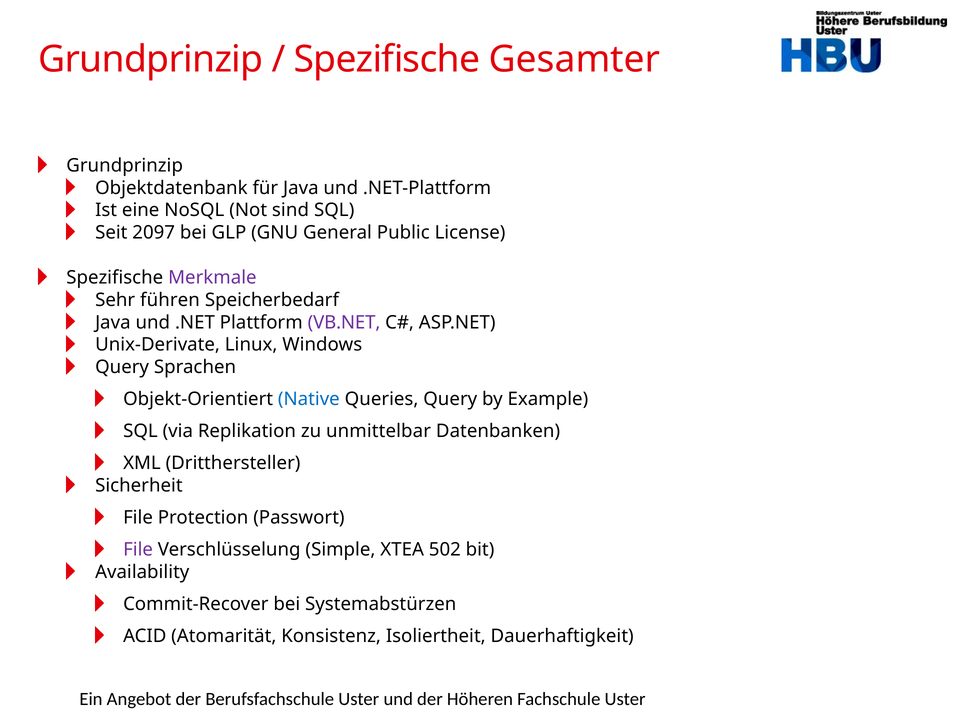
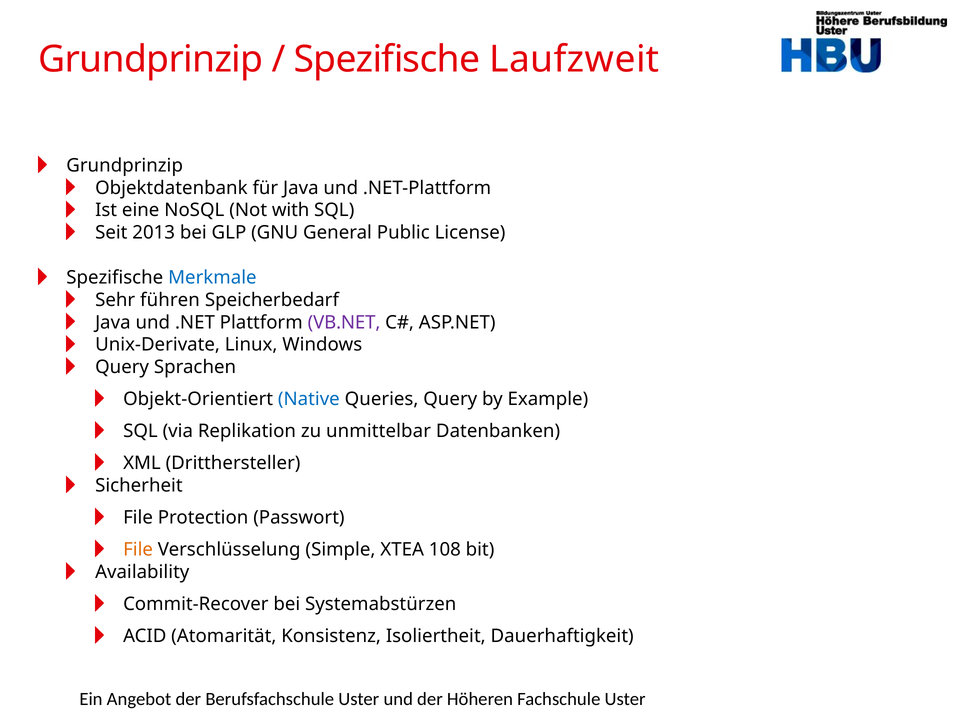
Gesamter: Gesamter -> Laufzweit (574, 59)
sind: sind -> with (291, 210)
2097: 2097 -> 2013 (154, 232)
Merkmale colour: purple -> blue (212, 277)
File colour: purple -> orange (138, 549)
502: 502 -> 108 (445, 549)
